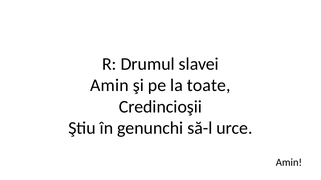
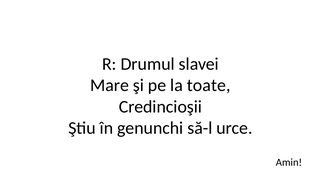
Amin: Amin -> Mare (109, 86)
